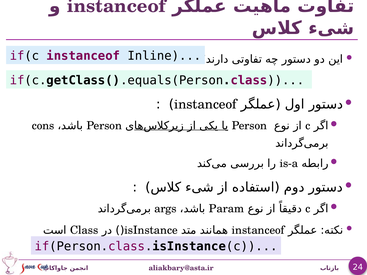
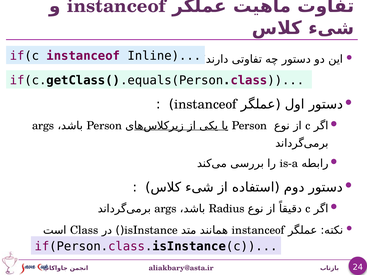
cons: cons -> args (43, 126)
Param: Param -> Radius (227, 209)
